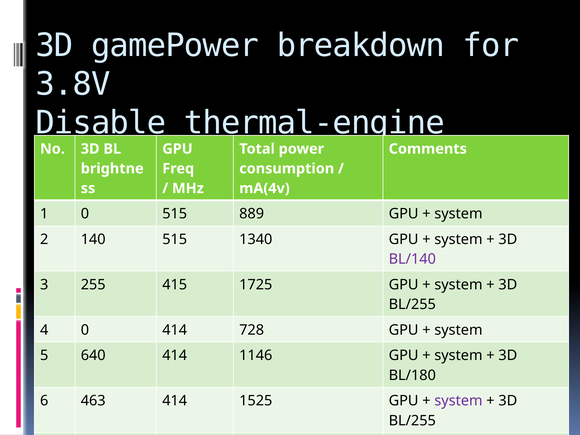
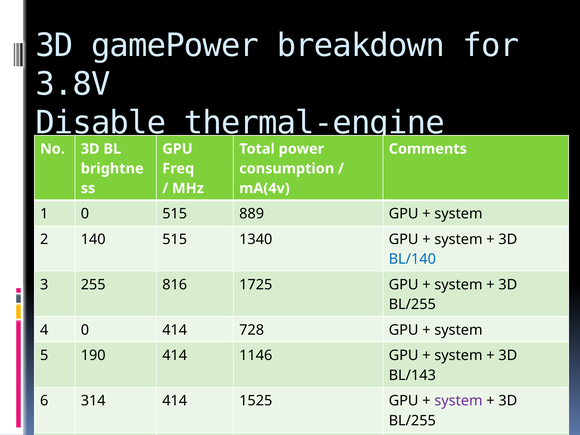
BL/140 colour: purple -> blue (412, 259)
415: 415 -> 816 (175, 285)
640: 640 -> 190 (93, 356)
BL/180: BL/180 -> BL/143 (412, 375)
463: 463 -> 314 (93, 401)
